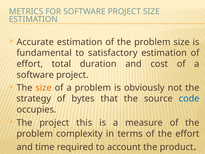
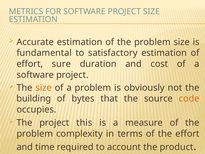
total: total -> sure (61, 64)
strategy: strategy -> building (34, 98)
code colour: blue -> orange (189, 98)
